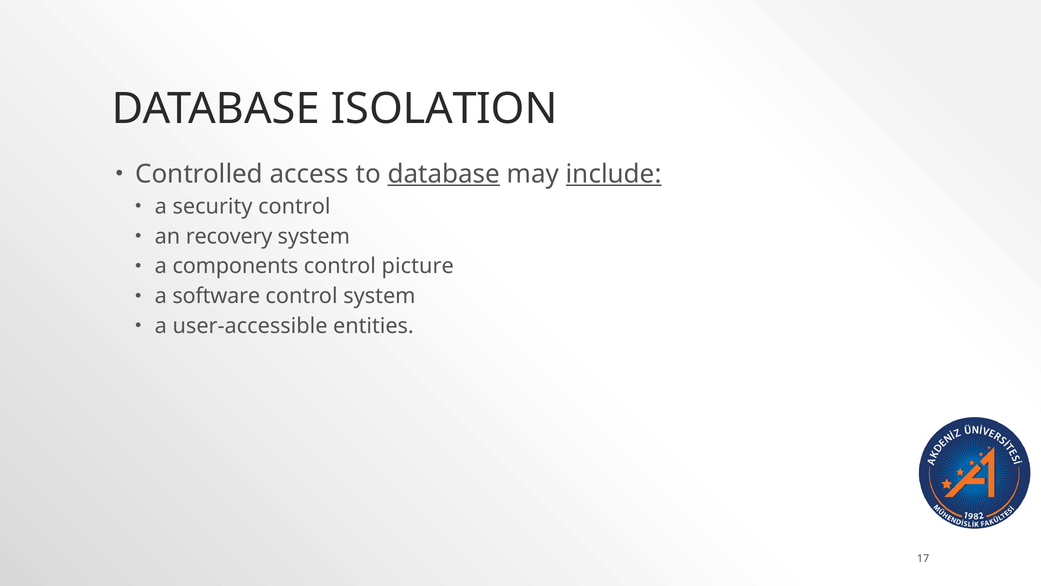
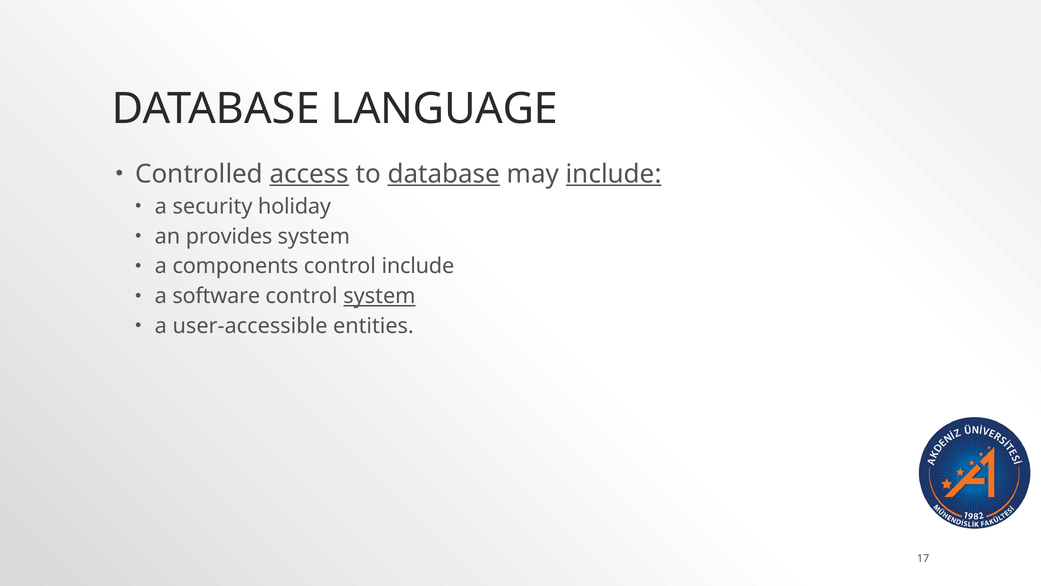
ISOLATION: ISOLATION -> LANGUAGE (444, 109)
access underline: none -> present (309, 174)
security control: control -> holiday (294, 206)
recovery: recovery -> provides (229, 236)
control picture: picture -> include (418, 266)
system underline: none -> present (379, 296)
